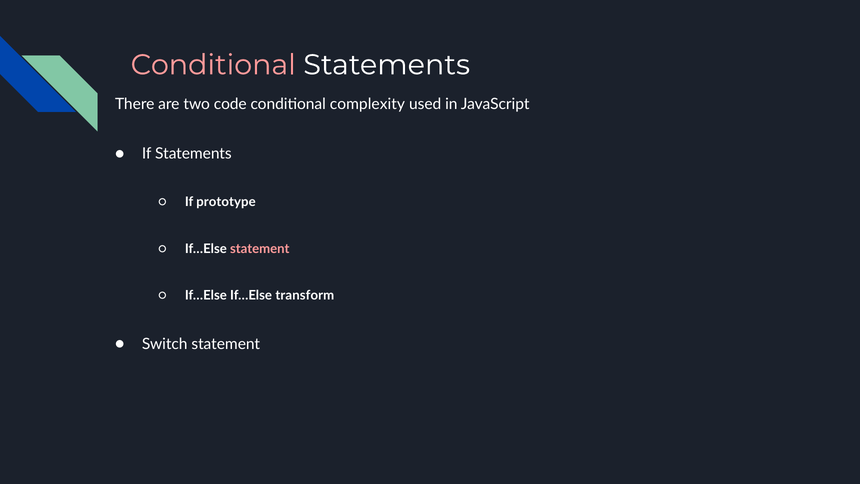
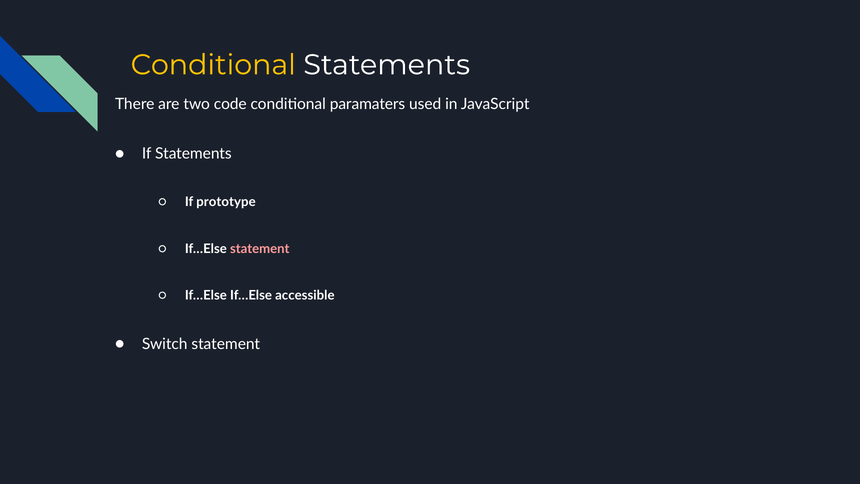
Conditional colour: pink -> yellow (213, 65)
complexity: complexity -> paramaters (367, 104)
transform: transform -> accessible (305, 296)
